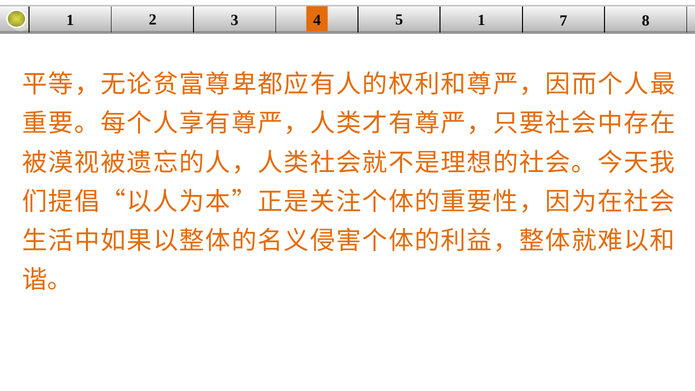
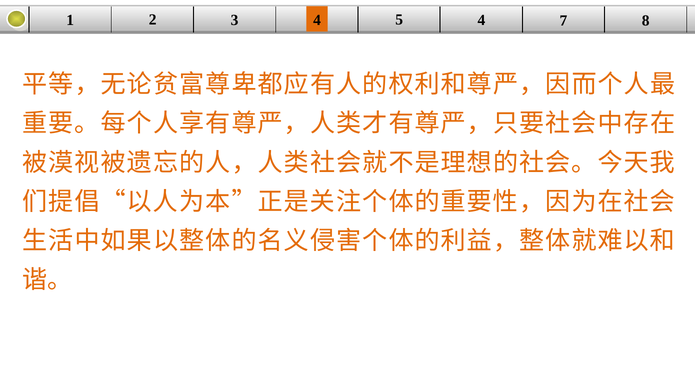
5 1: 1 -> 4 (481, 20)
